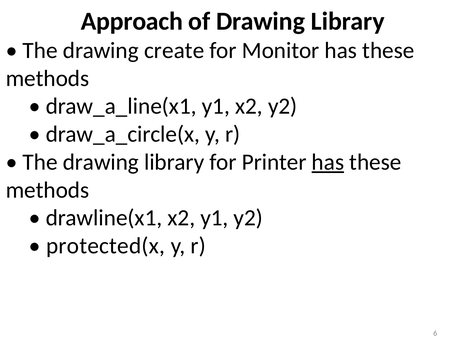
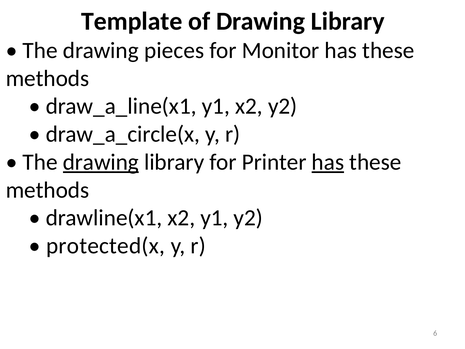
Approach: Approach -> Template (132, 21)
create: create -> pieces (174, 50)
drawing underline: none -> present (101, 162)
